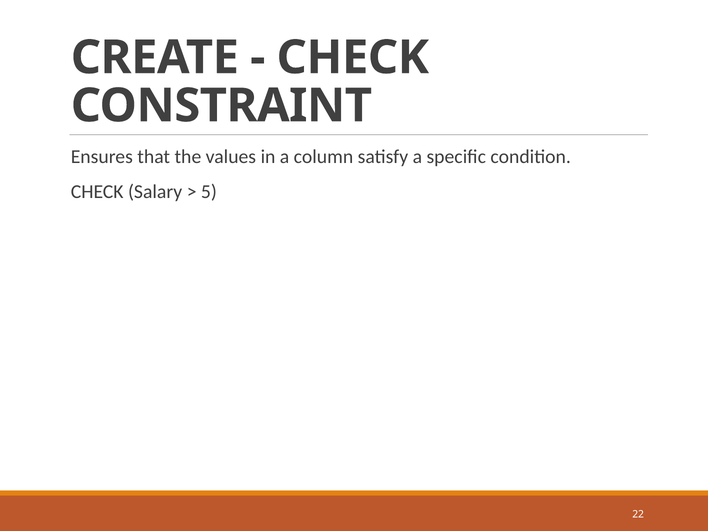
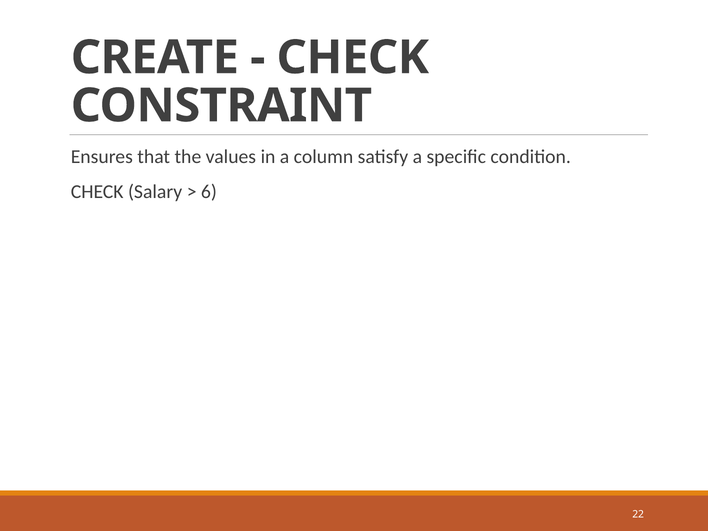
5: 5 -> 6 (209, 192)
